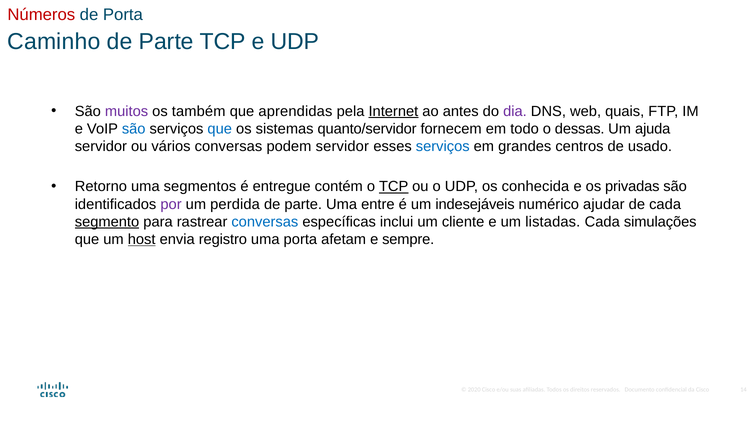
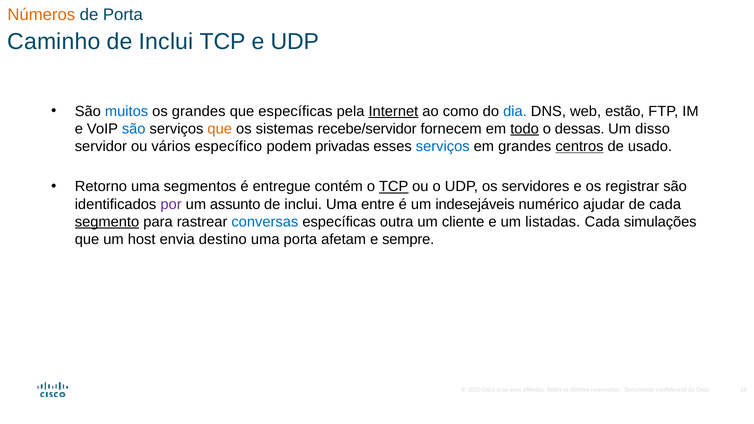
Números colour: red -> orange (41, 15)
Parte: Parte -> Inclui (166, 42)
muitos colour: purple -> blue (127, 111)
os também: também -> grandes (199, 111)
que aprendidas: aprendidas -> específicas (295, 111)
antes: antes -> como (461, 111)
dia colour: purple -> blue (515, 111)
quais: quais -> estão (625, 111)
que colour: blue -> orange (220, 129)
quanto/servidor: quanto/servidor -> recebe/servidor (367, 129)
todo underline: none -> present (525, 129)
ajuda: ajuda -> disso (653, 129)
vários conversas: conversas -> específico (228, 146)
podem servidor: servidor -> privadas (342, 146)
centros underline: none -> present (579, 146)
conhecida: conhecida -> servidores (536, 187)
privadas: privadas -> registrar (632, 187)
perdida: perdida -> assunto (235, 204)
parte: parte -> inclui (303, 204)
inclui: inclui -> outra (397, 222)
host underline: present -> none (142, 239)
registro: registro -> destino (223, 239)
